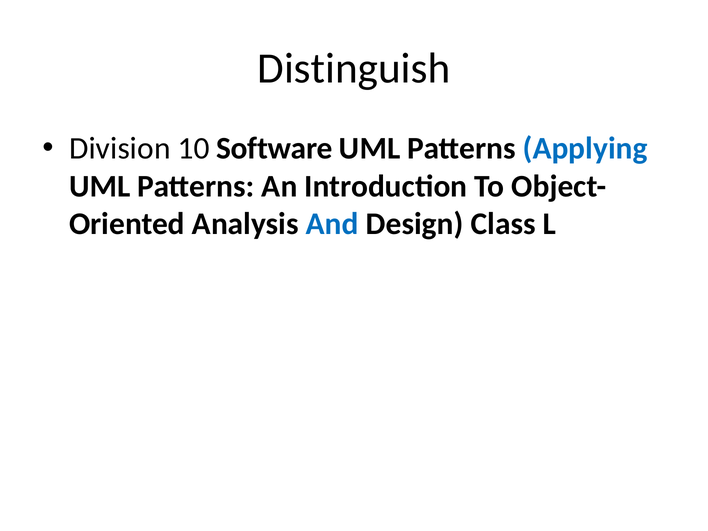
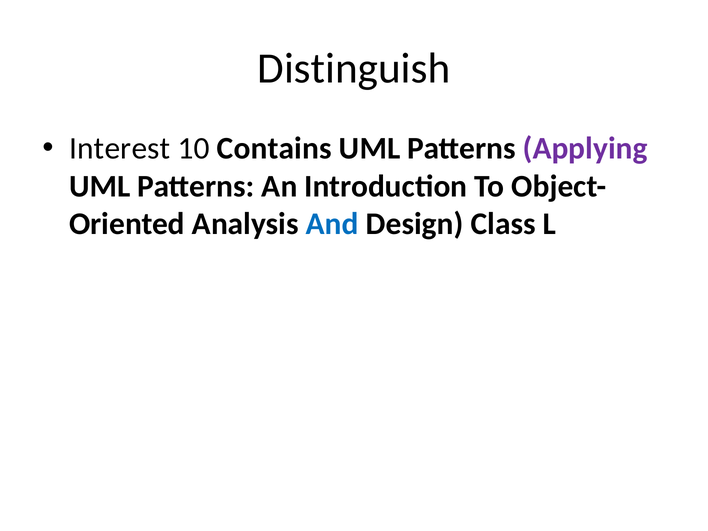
Division: Division -> Interest (120, 149)
Software: Software -> Contains (274, 149)
Applying colour: blue -> purple (585, 149)
